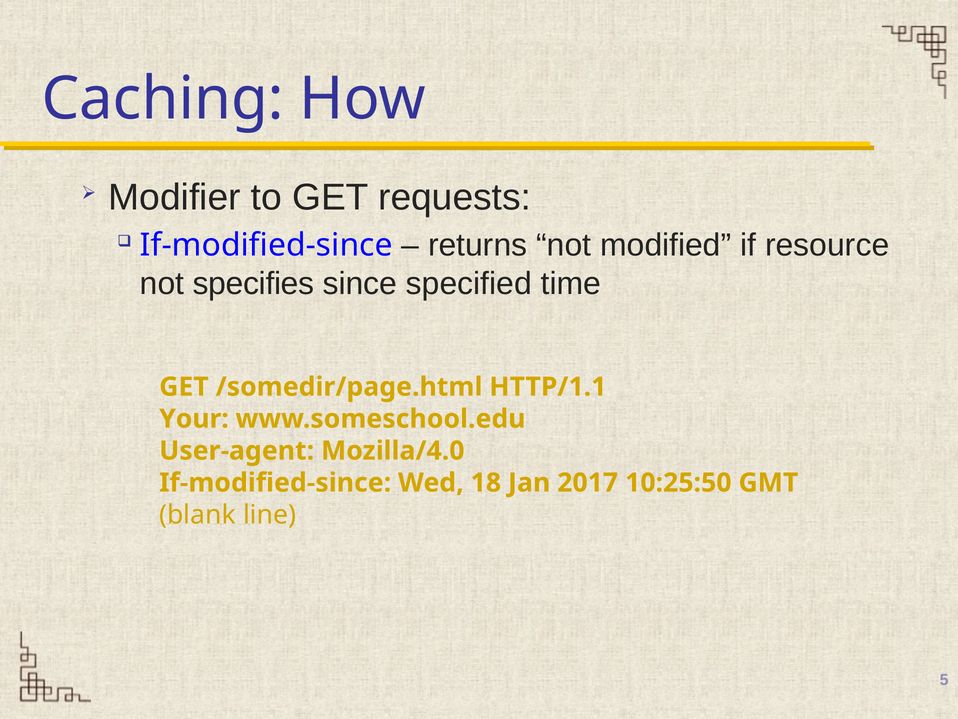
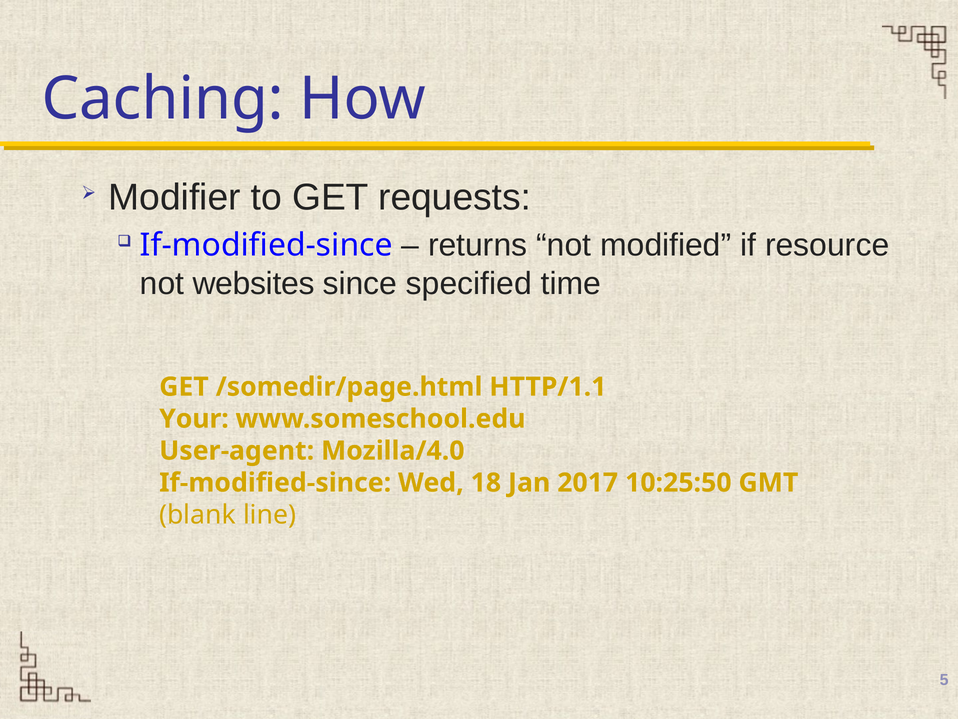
specifies: specifies -> websites (254, 283)
